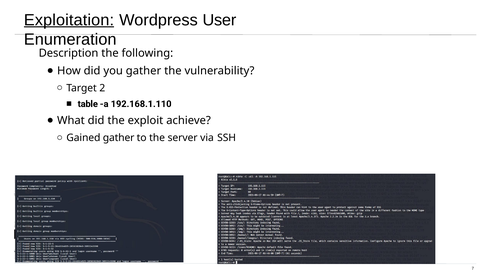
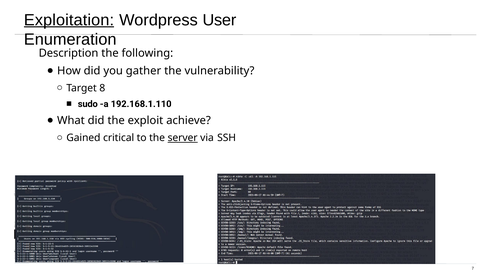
2: 2 -> 8 (102, 88)
table: table -> sudo (88, 104)
Gained gather: gather -> critical (119, 138)
server underline: none -> present (183, 138)
